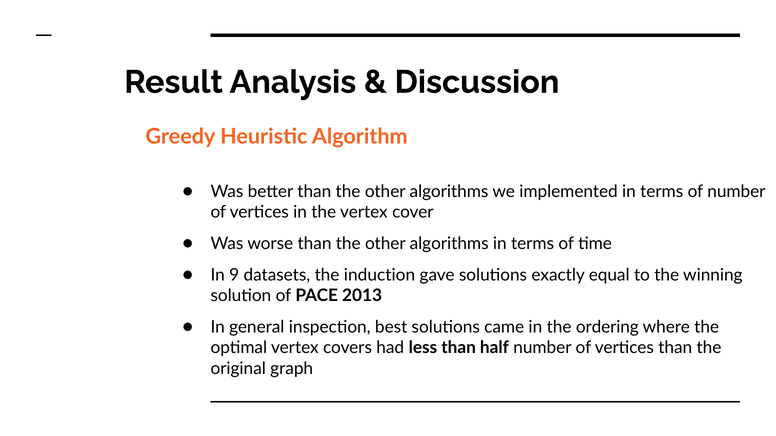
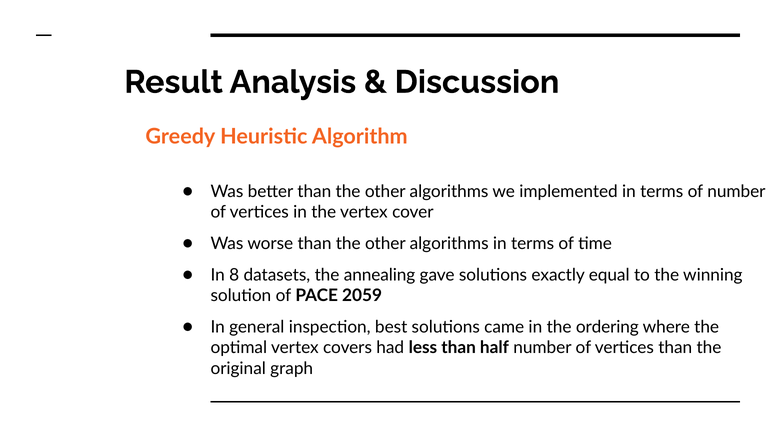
9: 9 -> 8 (234, 275)
induction: induction -> annealing (380, 275)
2013: 2013 -> 2059 (362, 296)
